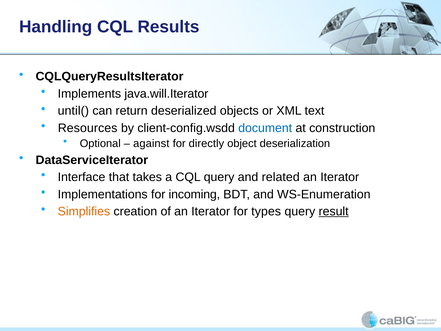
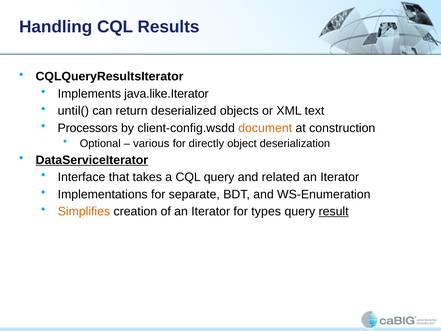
java.will.Iterator: java.will.Iterator -> java.like.Iterator (166, 94)
Resources: Resources -> Processors (88, 128)
document colour: blue -> orange (265, 128)
against: against -> various (151, 143)
DataServiceIterator underline: none -> present (92, 160)
incoming: incoming -> separate (194, 194)
